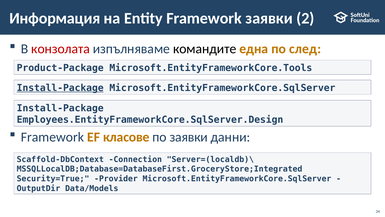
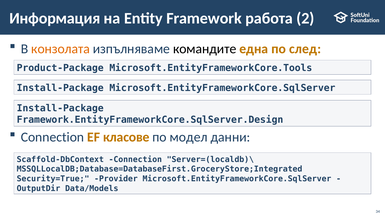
Framework заявки: заявки -> работа (269, 18)
конзолата colour: red -> orange (61, 49)
Install-Package underline: present -> none (60, 88)
Employees.EntityFrameworkCore.SqlServer.Design: Employees.EntityFrameworkCore.SqlServer.Design -> Framework.EntityFrameworkCore.SqlServer.Design (150, 120)
Framework: Framework -> Connection (52, 137)
по заявки: заявки -> модел (189, 137)
